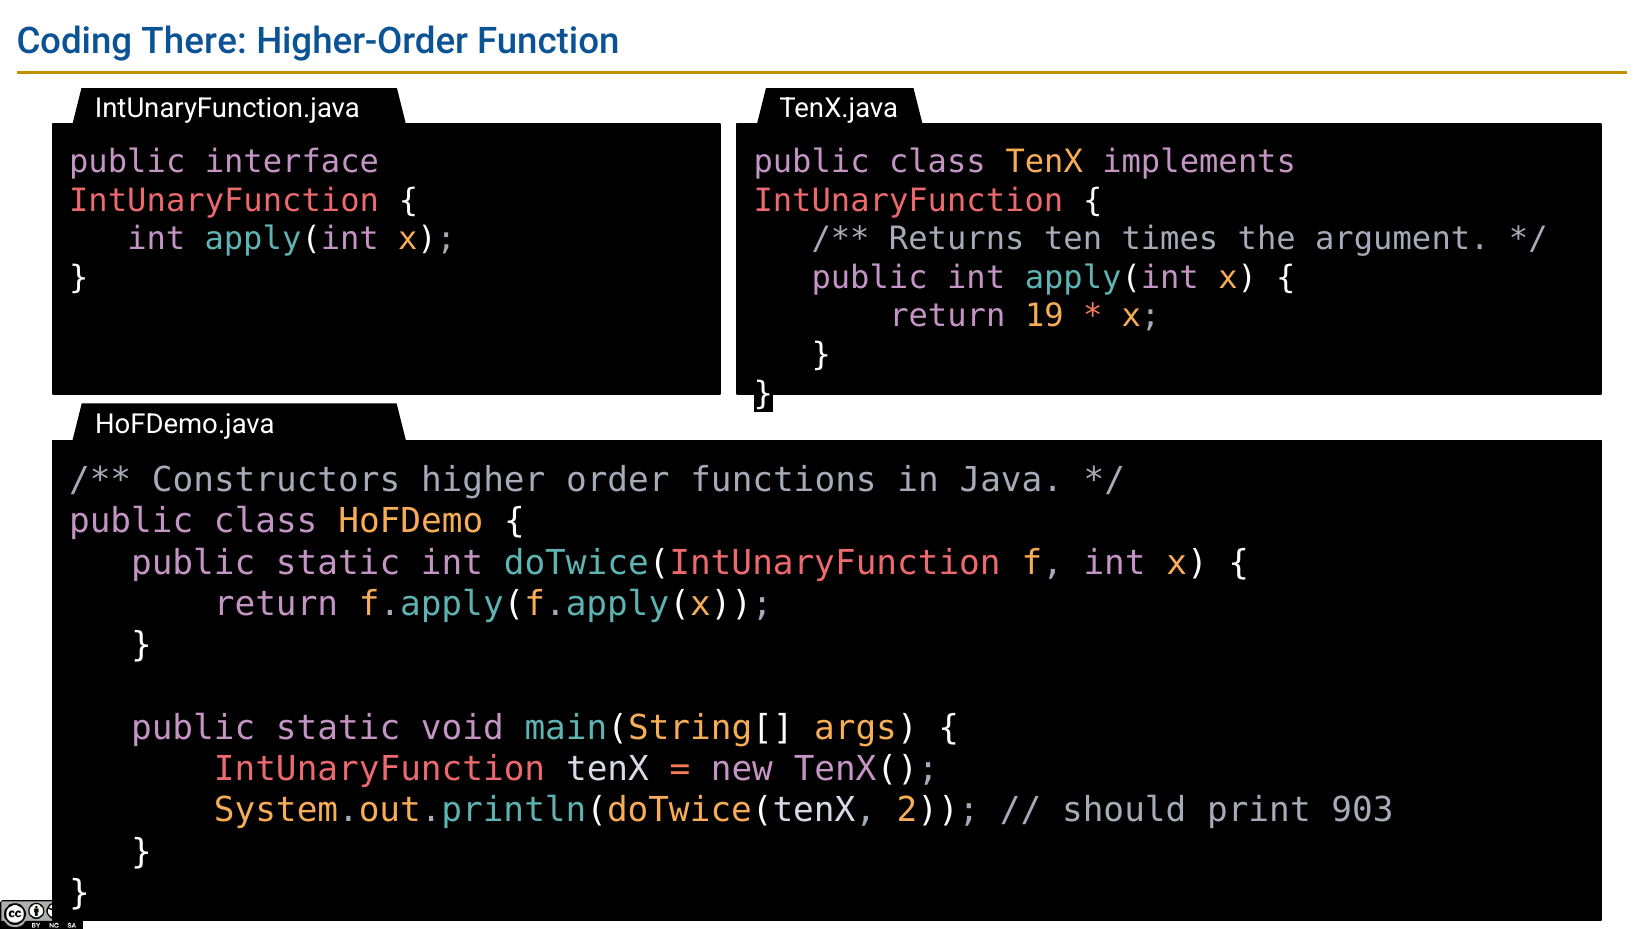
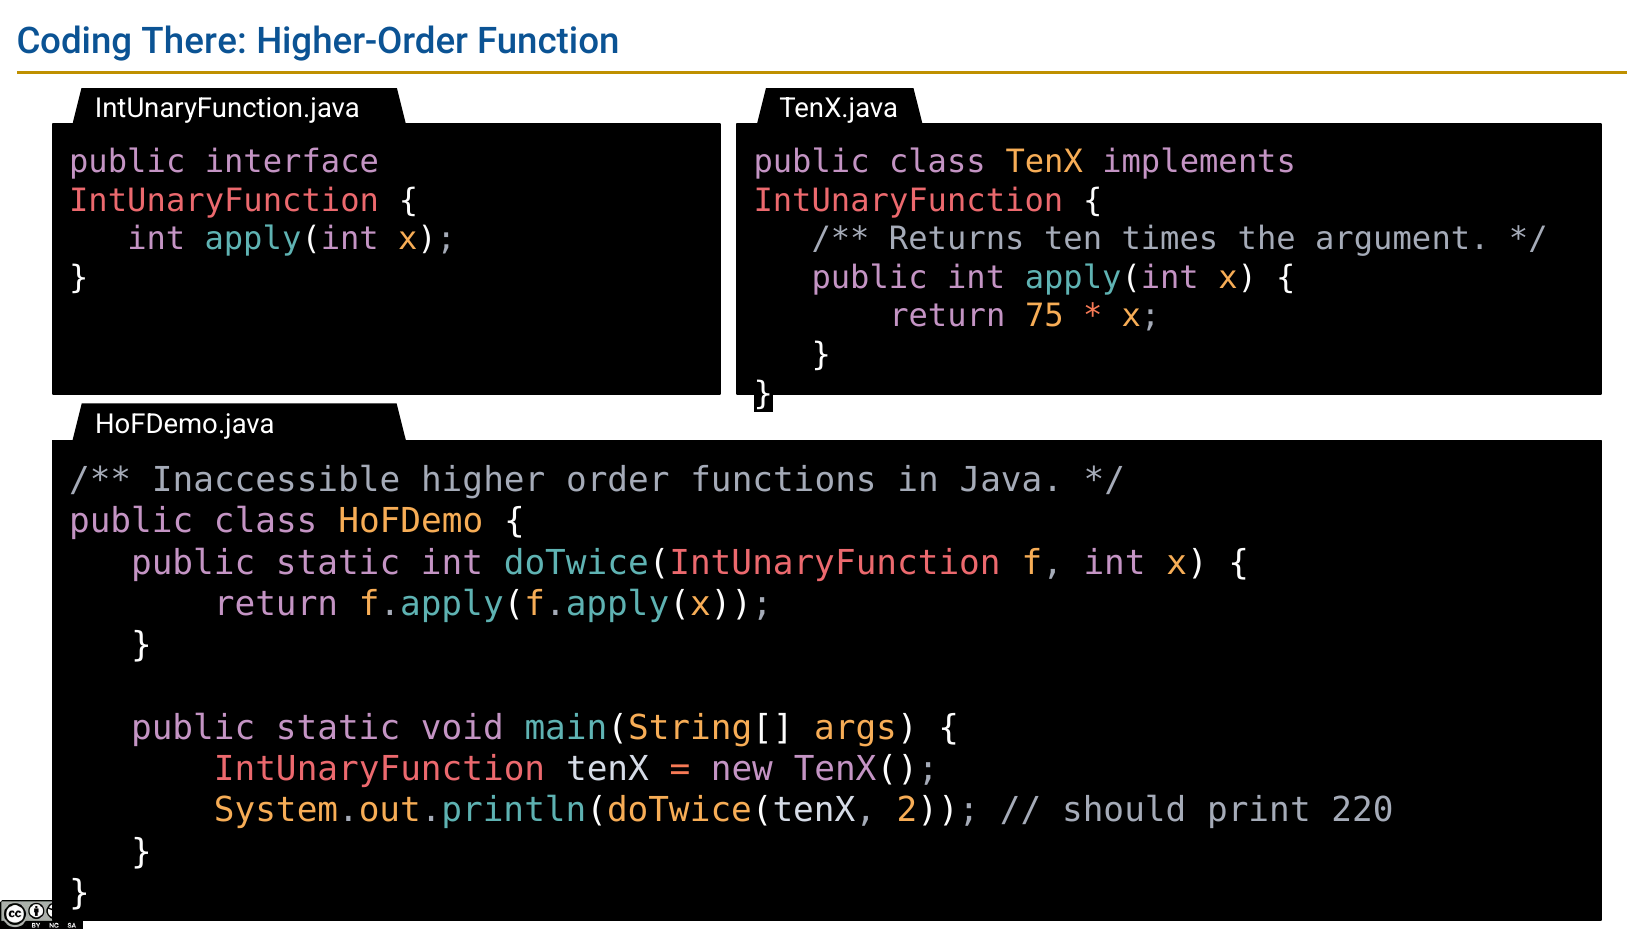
19: 19 -> 75 (1044, 316)
Constructors: Constructors -> Inaccessible (276, 480)
903: 903 -> 220 (1362, 811)
